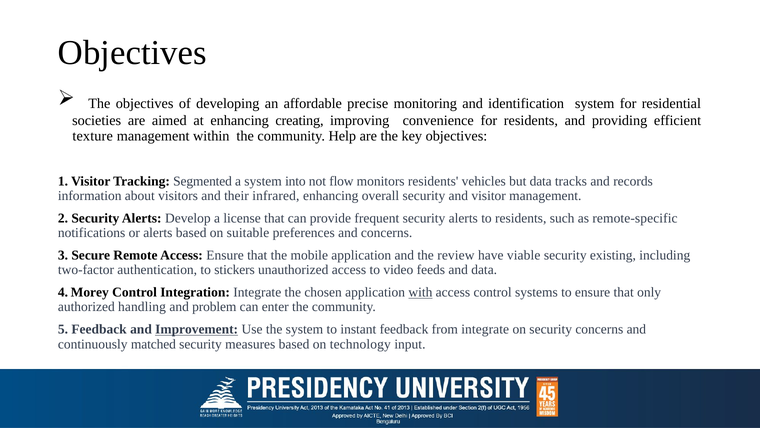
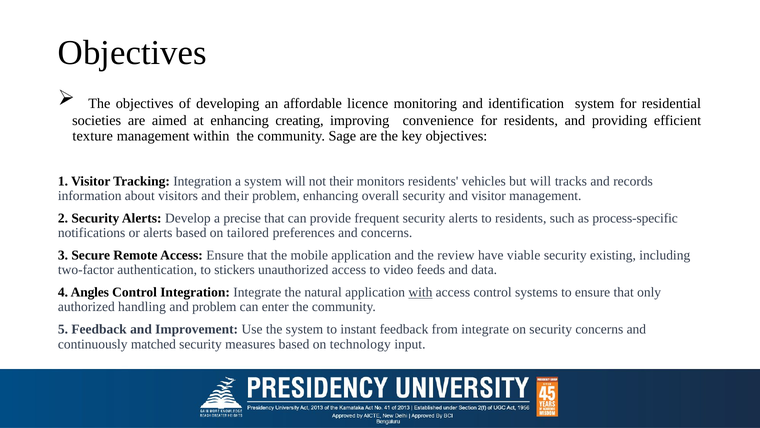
precise: precise -> licence (368, 103)
Help: Help -> Sage (342, 136)
Tracking Segmented: Segmented -> Integration (203, 181)
system into: into -> will (295, 181)
not flow: flow -> their (341, 181)
but data: data -> will (541, 181)
their infrared: infrared -> problem (276, 196)
license: license -> precise (242, 218)
remote-specific: remote-specific -> process-specific (635, 218)
suitable: suitable -> tailored (248, 233)
Morey: Morey -> Angles (90, 292)
chosen: chosen -> natural (323, 292)
Improvement underline: present -> none (197, 329)
